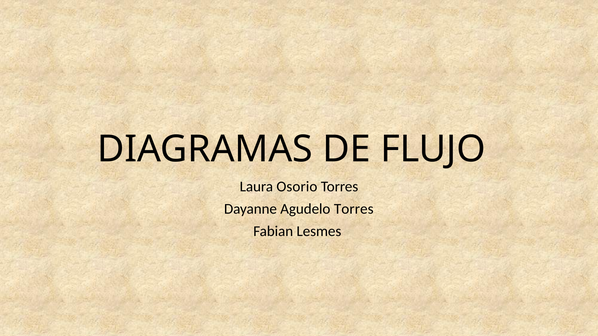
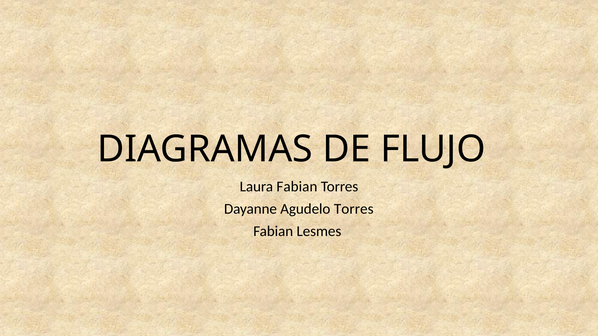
Laura Osorio: Osorio -> Fabian (297, 187)
